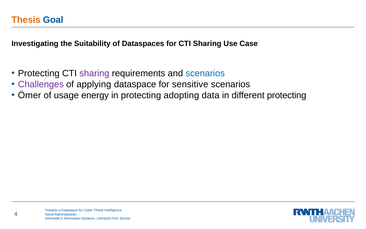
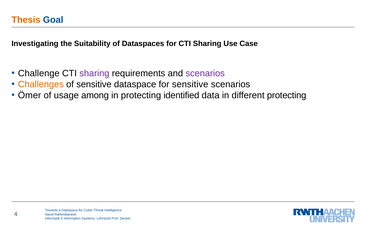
Protecting: Protecting -> Challenge (39, 73)
scenarios colour: blue -> purple (205, 73)
Challenges colour: purple -> orange (41, 84)
of applying: applying -> sensitive (94, 84)
energy: energy -> among (95, 95)
adopting: adopting -> identified (181, 95)
